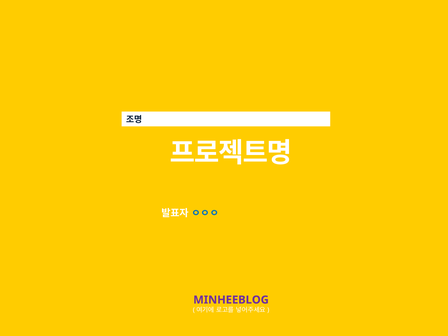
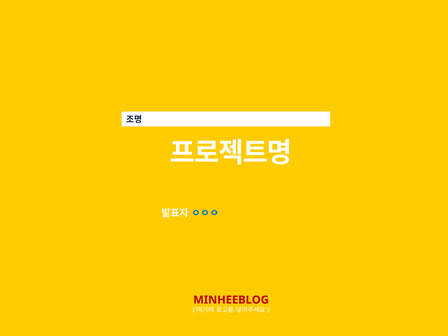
MINHEEBLOG colour: purple -> red (231, 300)
